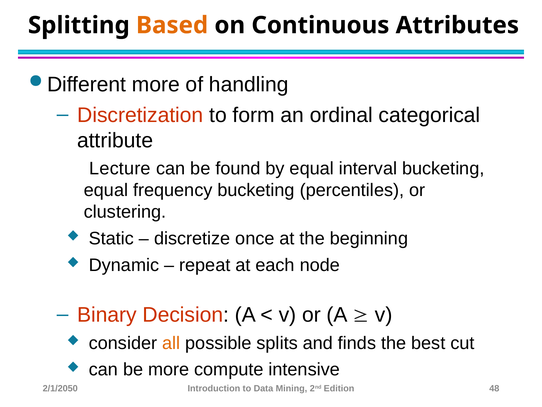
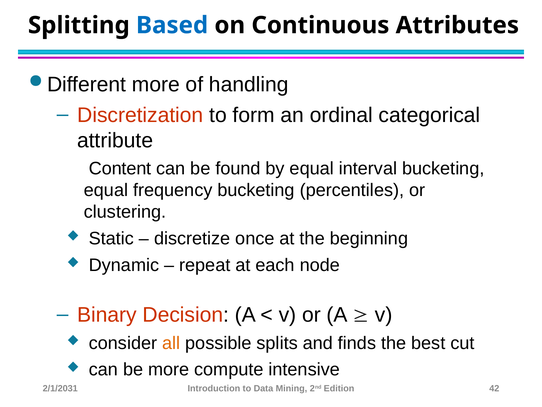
Based colour: orange -> blue (172, 25)
Lecture: Lecture -> Content (120, 168)
2/1/2050: 2/1/2050 -> 2/1/2031 (60, 388)
48: 48 -> 42 (494, 388)
